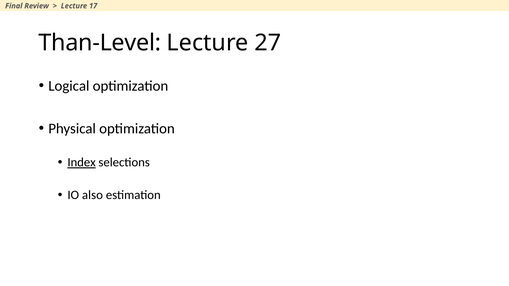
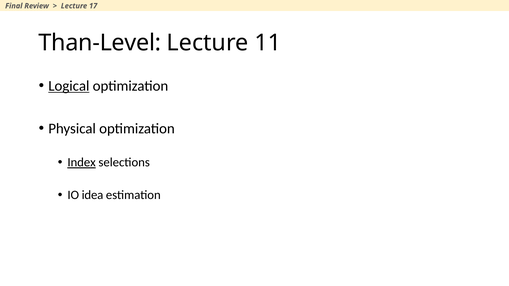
27: 27 -> 11 (268, 43)
Logical underline: none -> present (69, 86)
also: also -> idea (93, 195)
